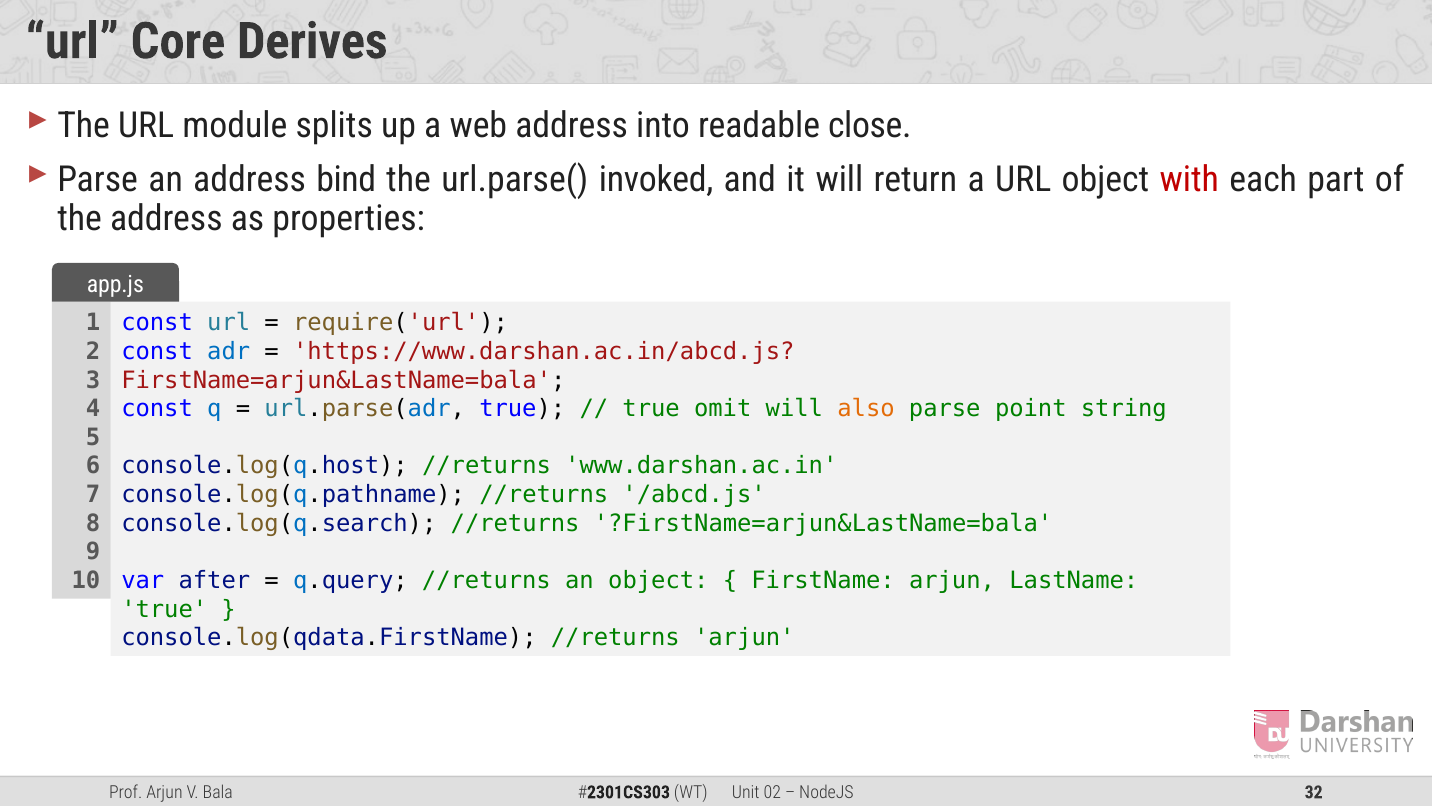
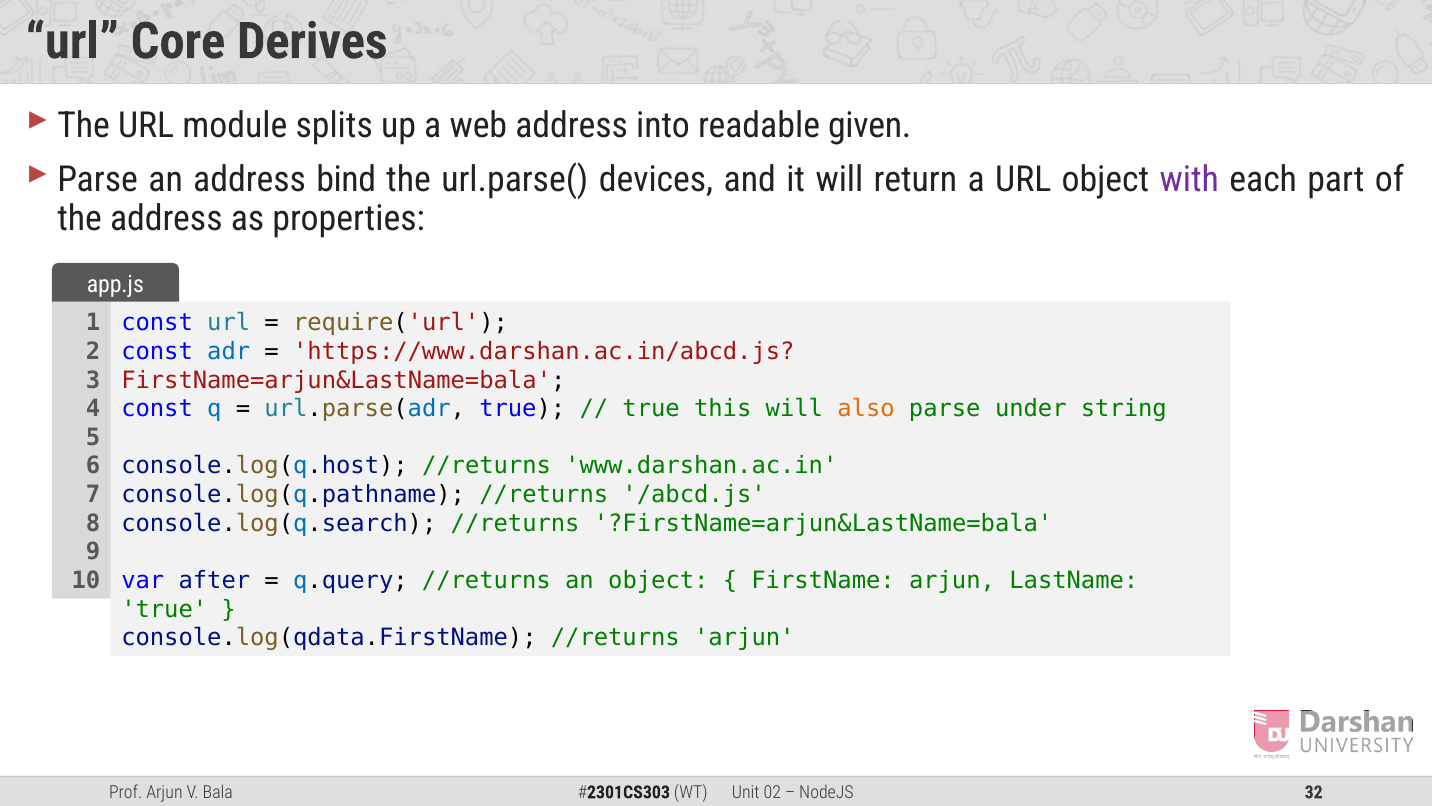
close: close -> given (870, 126)
invoked: invoked -> devices (656, 179)
with colour: red -> purple (1189, 179)
omit: omit -> this (723, 409)
point: point -> under (1031, 409)
